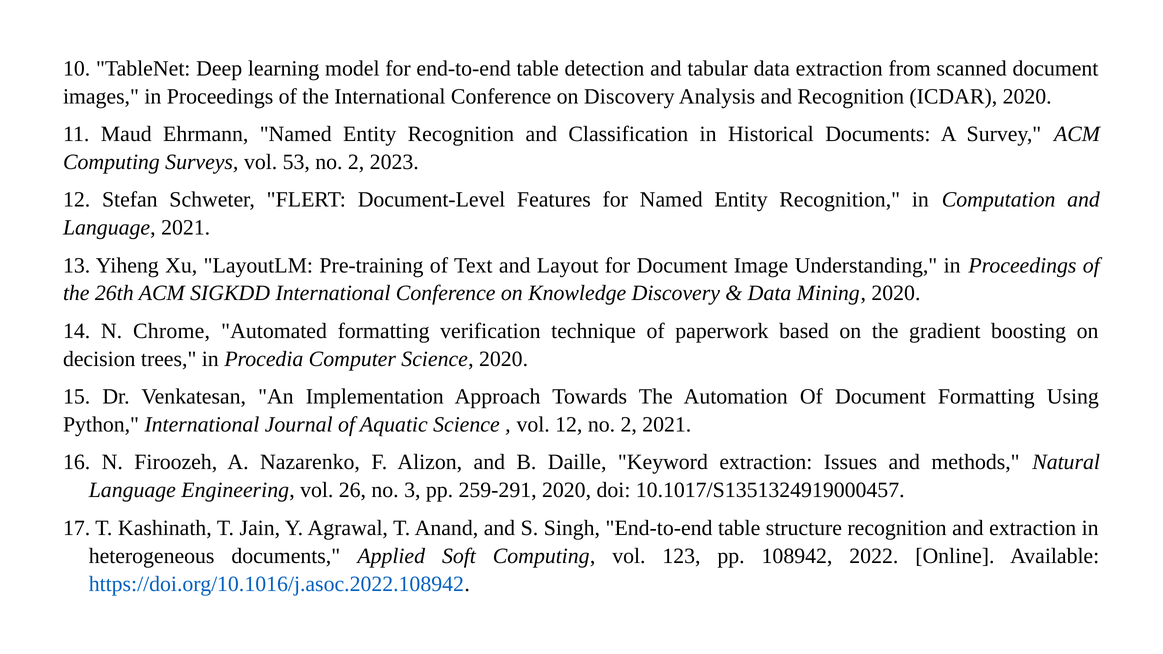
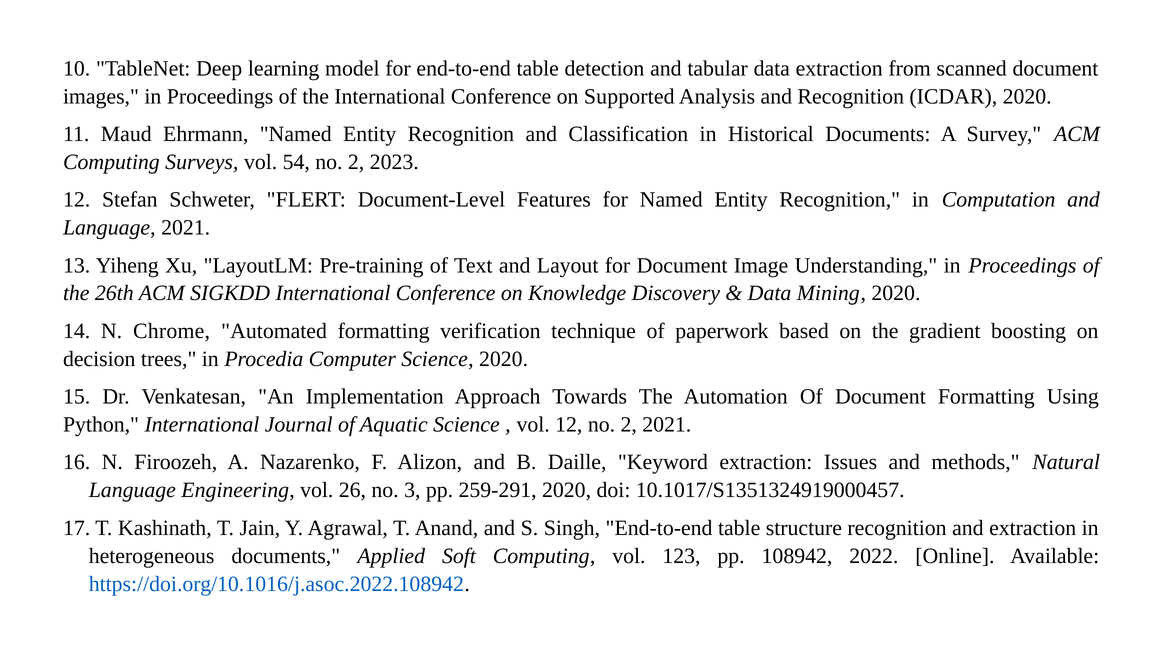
on Discovery: Discovery -> Supported (629, 96)
53: 53 -> 54 (296, 162)
